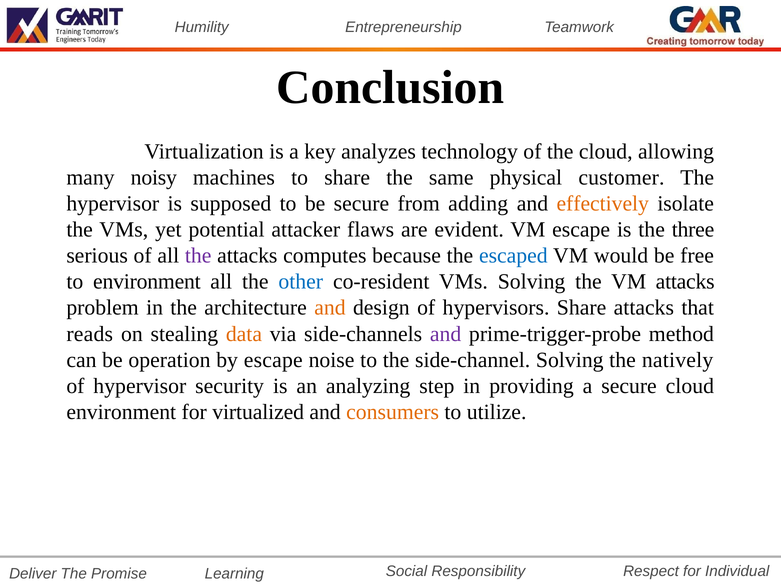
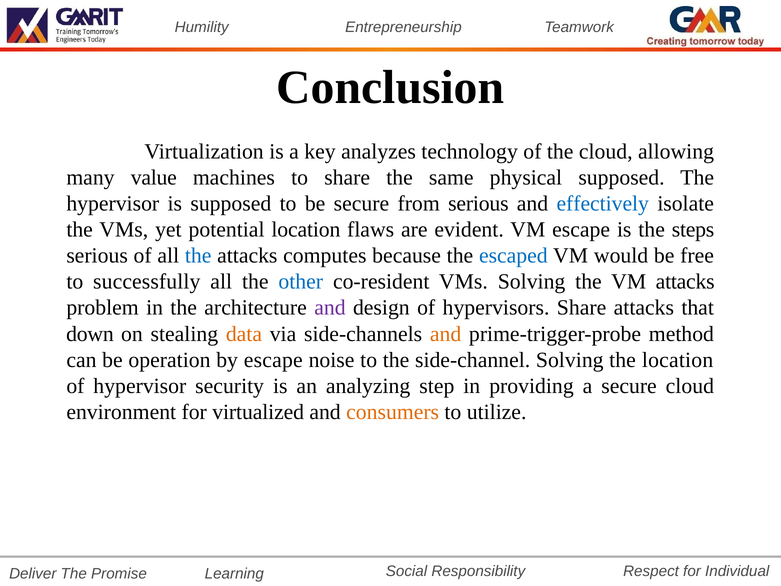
noisy: noisy -> value (154, 177)
physical customer: customer -> supposed (621, 177)
from adding: adding -> serious (478, 203)
effectively colour: orange -> blue (603, 203)
potential attacker: attacker -> location (306, 230)
three: three -> steps (693, 230)
the colour: purple -> blue (198, 256)
to environment: environment -> successfully (147, 282)
and colour: orange -> purple (330, 308)
reads: reads -> down (90, 334)
and colour: purple -> orange (446, 334)
the natively: natively -> location (678, 360)
